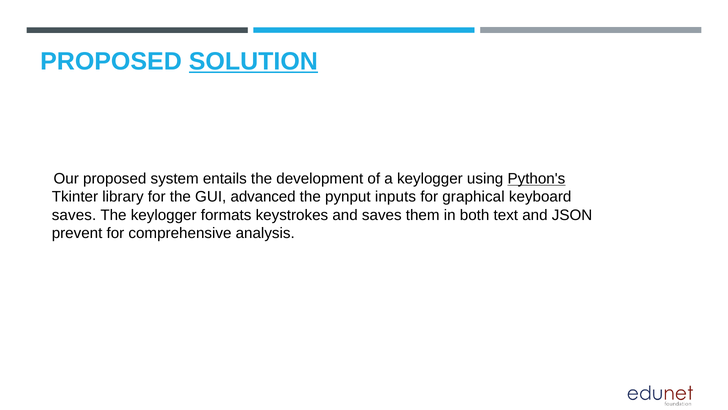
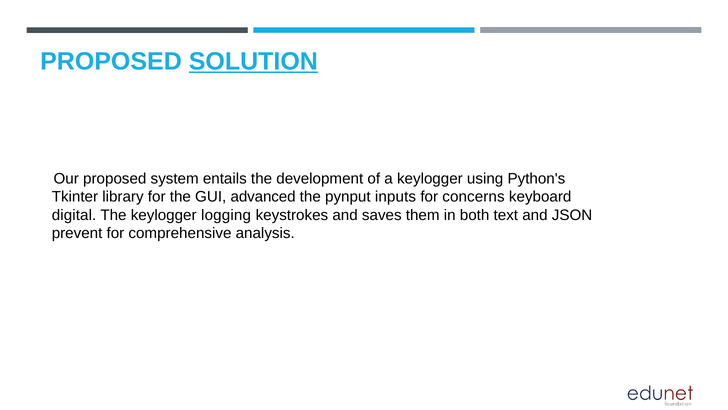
Python's underline: present -> none (536, 179)
graphical: graphical -> concerns (473, 197)
saves: saves -> digital (74, 215)
formats: formats -> logging (226, 215)
